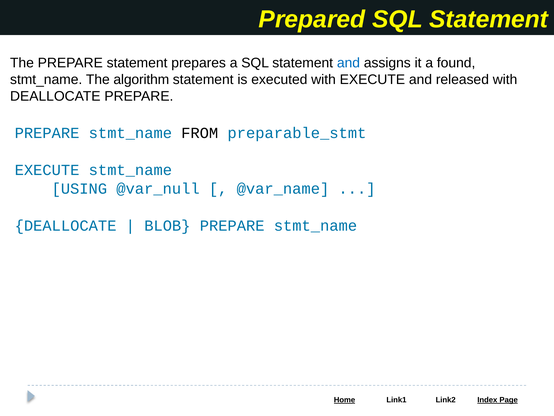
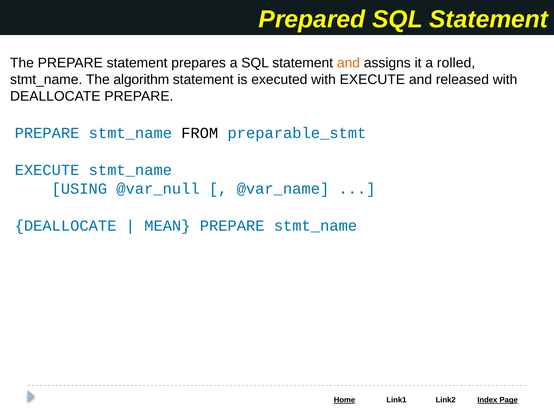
and colour: blue -> orange (348, 63)
found: found -> rolled (456, 63)
BLOB: BLOB -> MEAN (167, 225)
